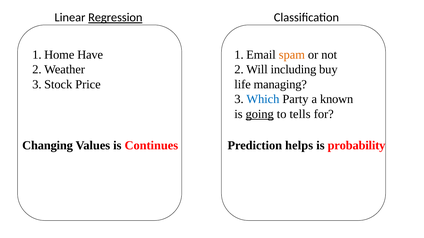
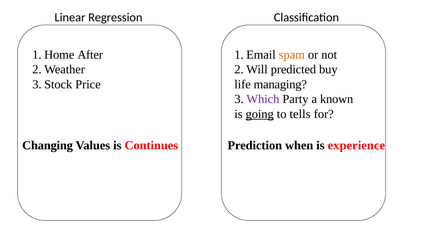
Regression underline: present -> none (115, 18)
Have: Have -> After (90, 55)
including: including -> predicted (293, 70)
Which colour: blue -> purple (263, 99)
helps: helps -> when (299, 146)
probability: probability -> experience (356, 146)
